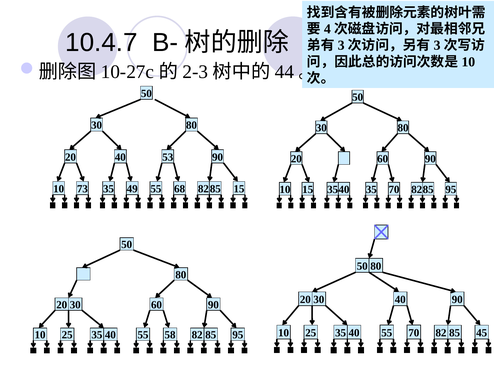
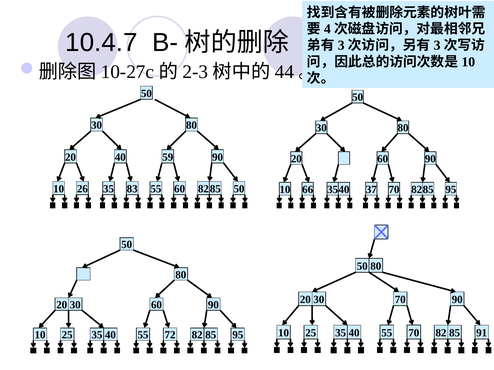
53: 53 -> 59 (168, 157)
73: 73 -> 26 (82, 189)
49: 49 -> 83 (132, 189)
55 68: 68 -> 60 (180, 189)
15: 15 -> 50 (239, 189)
10 15: 15 -> 66 (308, 190)
35: 35 -> 37 (371, 190)
30 40: 40 -> 70 (400, 300)
45: 45 -> 91 (482, 333)
58: 58 -> 72 (170, 335)
